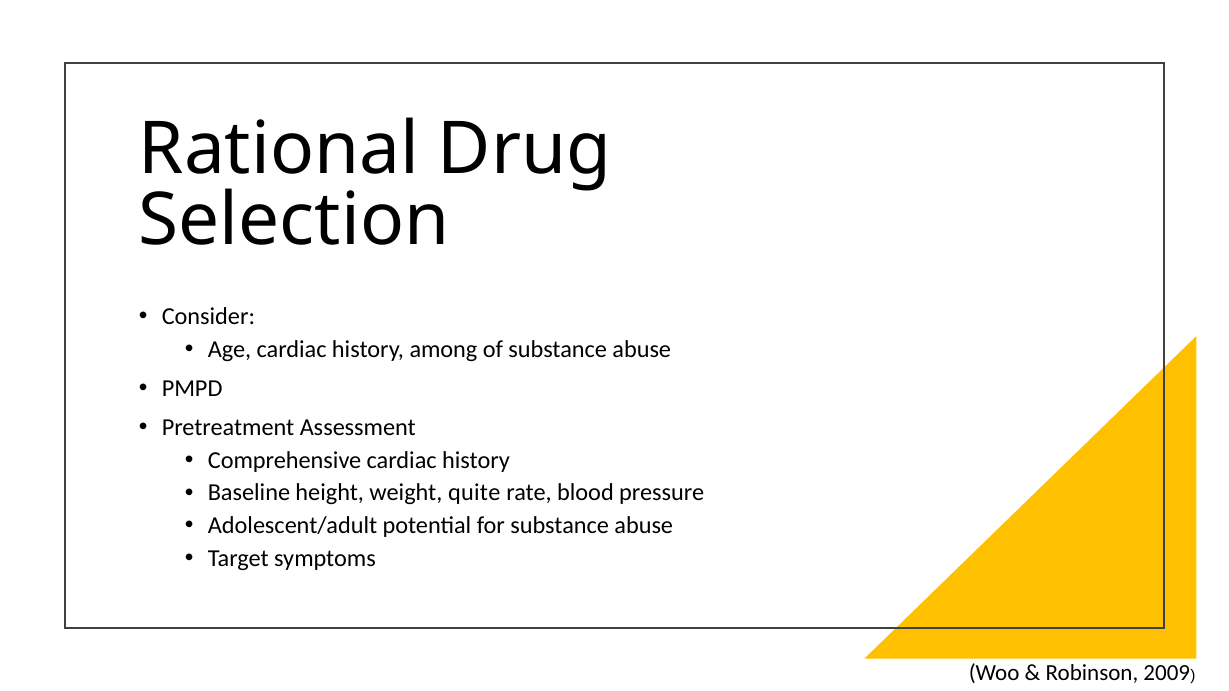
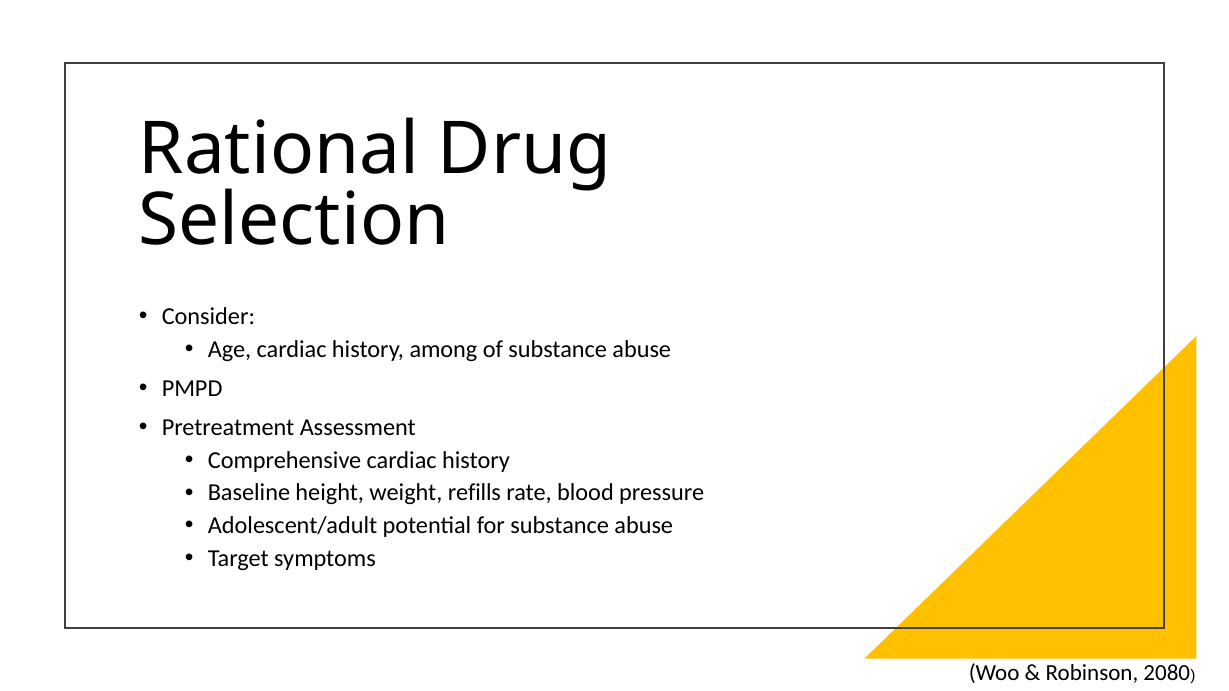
quite: quite -> refills (474, 493)
2009: 2009 -> 2080 (1167, 673)
